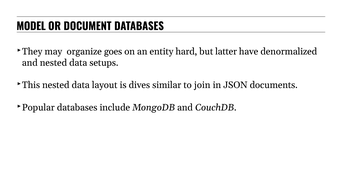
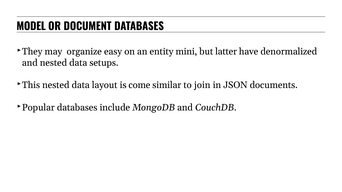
goes: goes -> easy (113, 51)
hard: hard -> mini (186, 51)
dives: dives -> come (139, 85)
